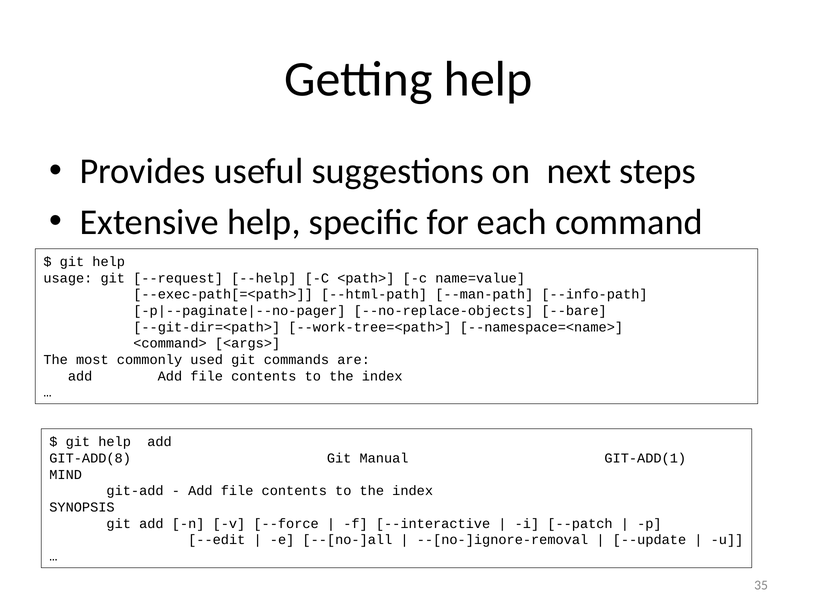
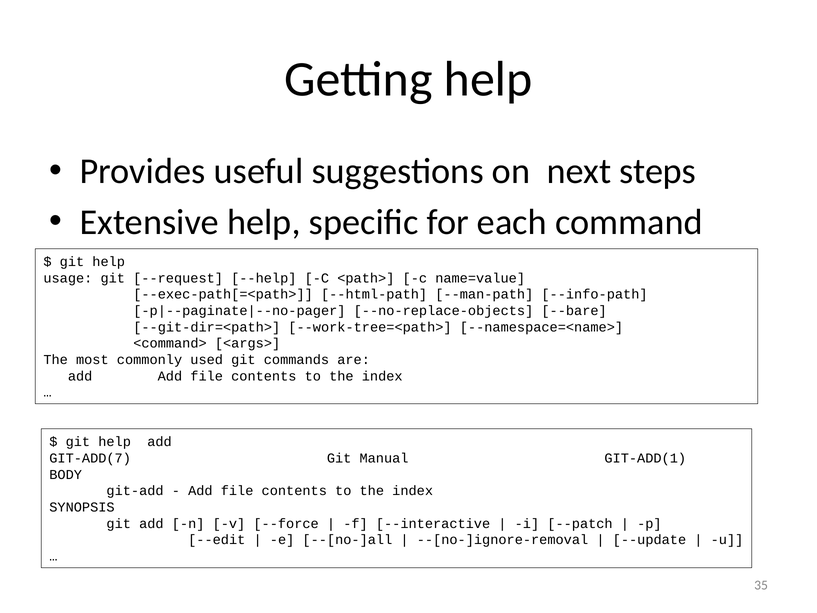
GIT-ADD(8: GIT-ADD(8 -> GIT-ADD(7 (90, 458)
MIND: MIND -> BODY (66, 474)
